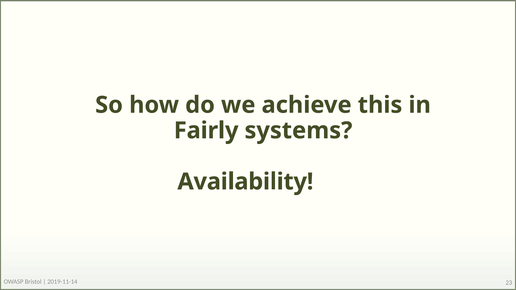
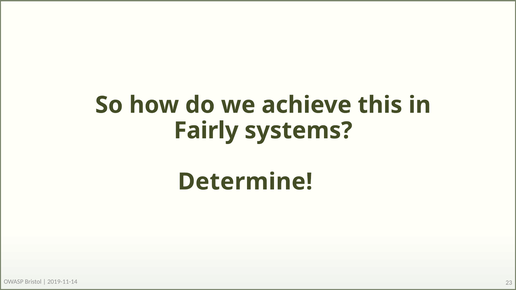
Availability: Availability -> Determine (245, 182)
